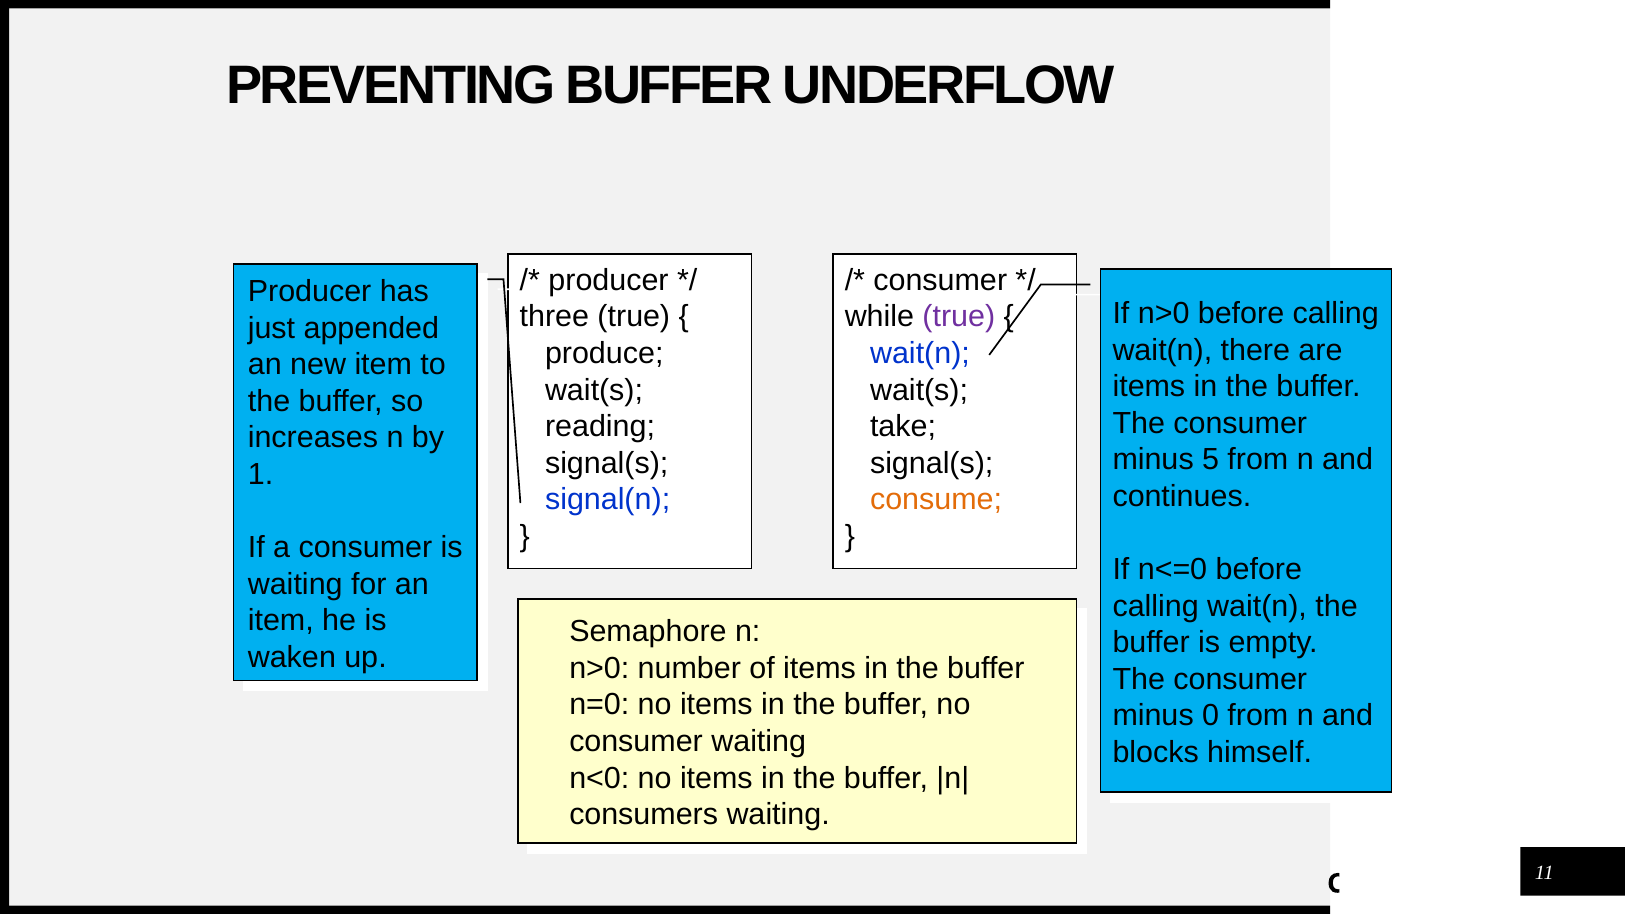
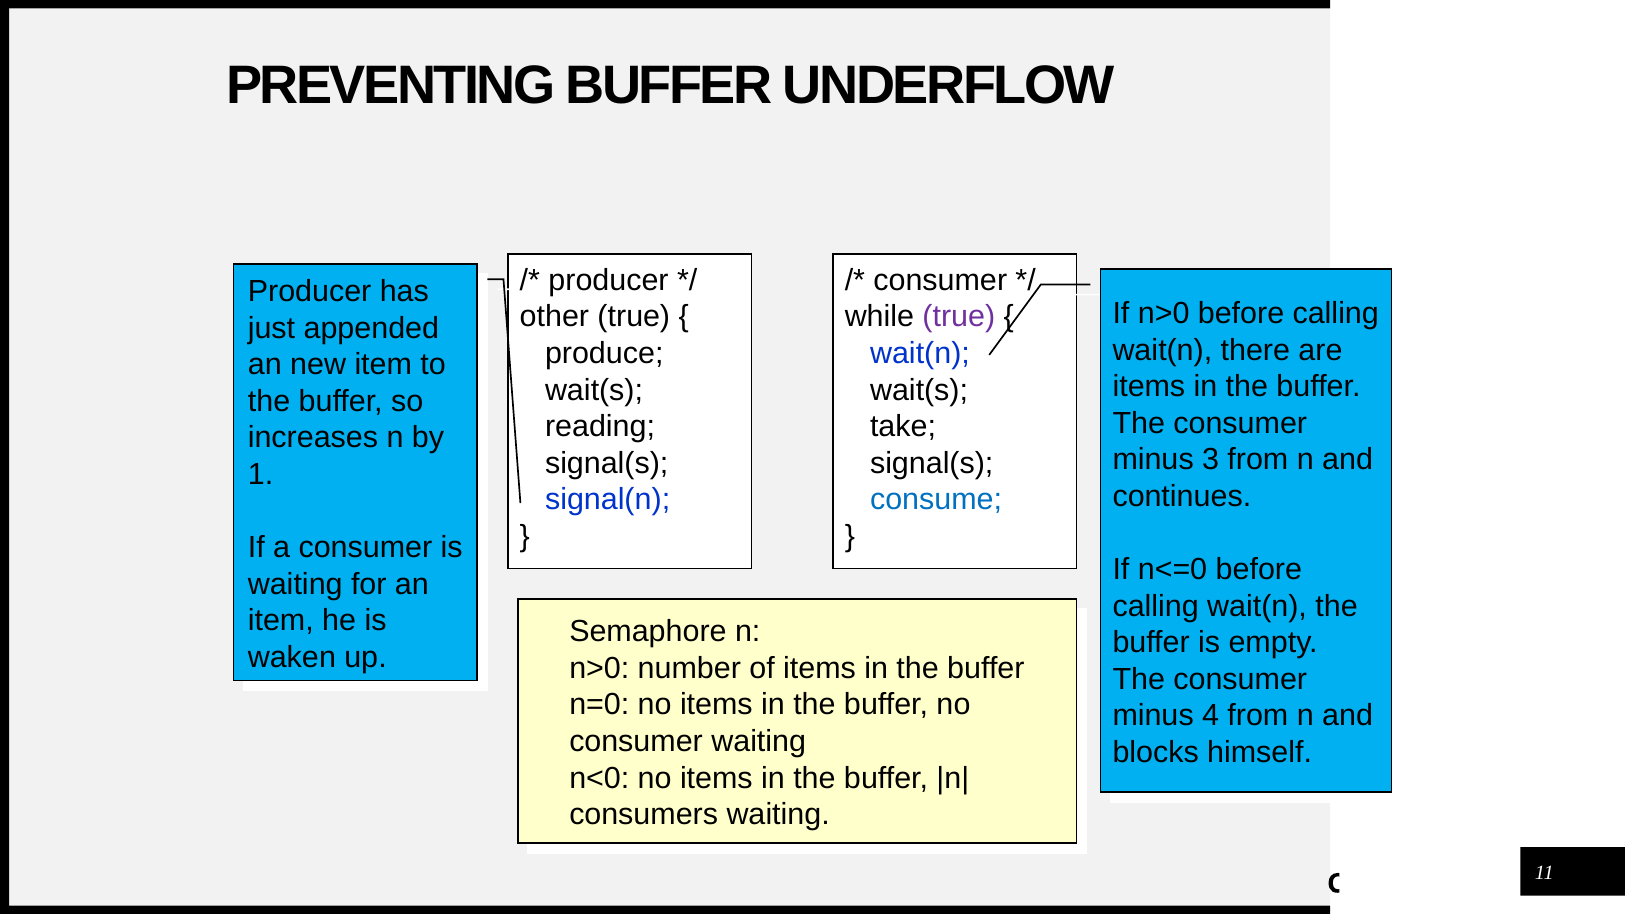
three: three -> other (554, 317)
5: 5 -> 3 (1211, 460)
consume colour: orange -> blue (936, 500)
0: 0 -> 4 (1211, 716)
